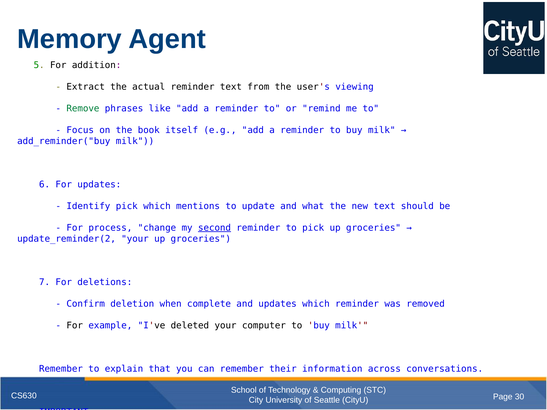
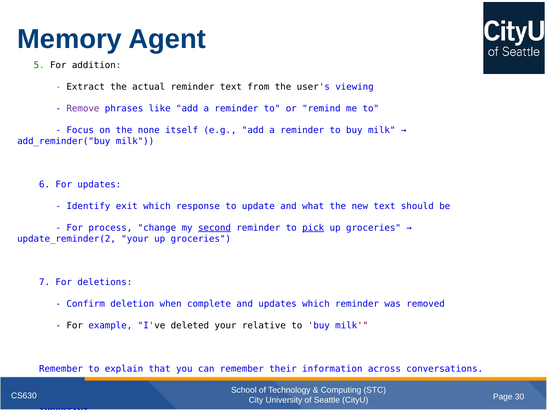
Remove colour: green -> purple (83, 108)
book: book -> none (149, 130)
Identify pick: pick -> exit (127, 206)
mentions: mentions -> response (198, 206)
pick underline: none -> present (313, 228)
computer: computer -> relative (264, 326)
